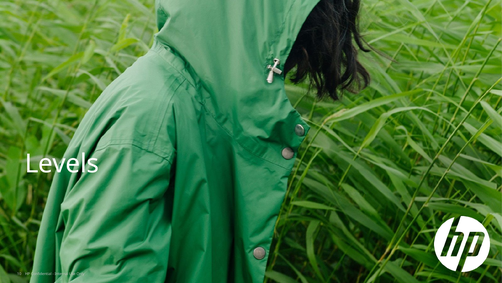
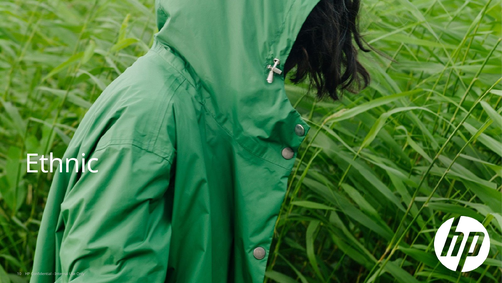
Levels: Levels -> Ethnic (62, 164)
